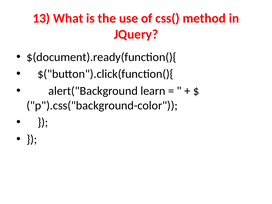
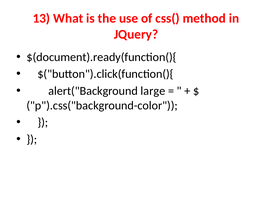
learn: learn -> large (153, 91)
